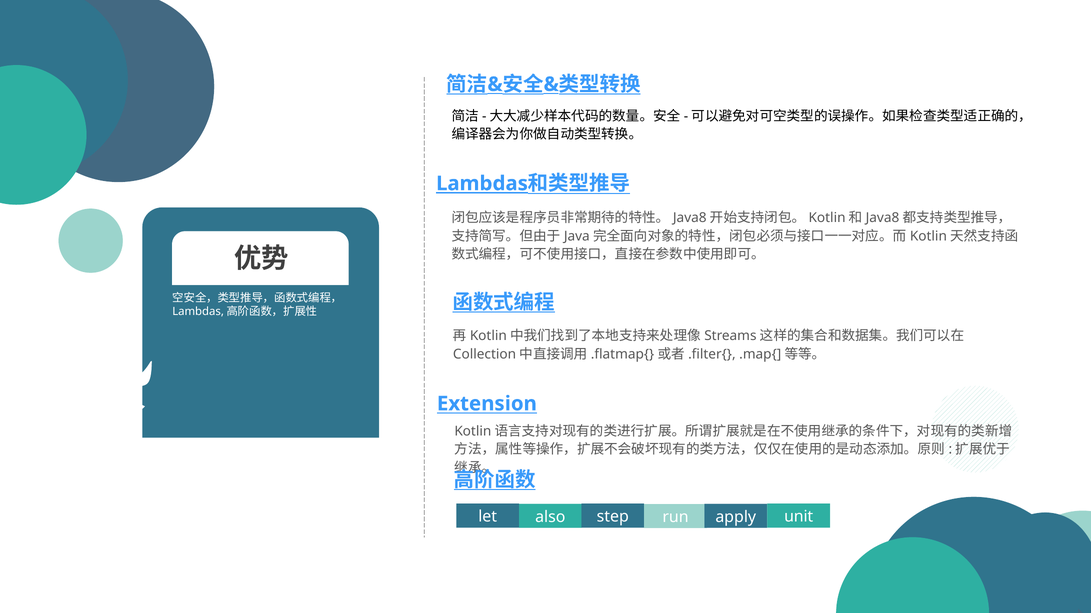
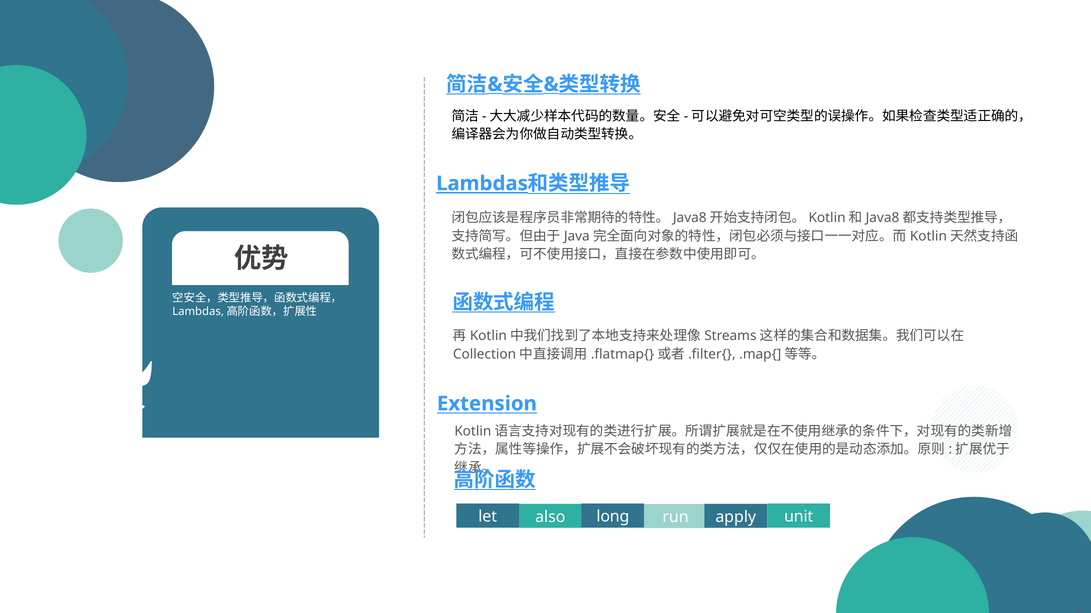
step: step -> long (613, 517)
